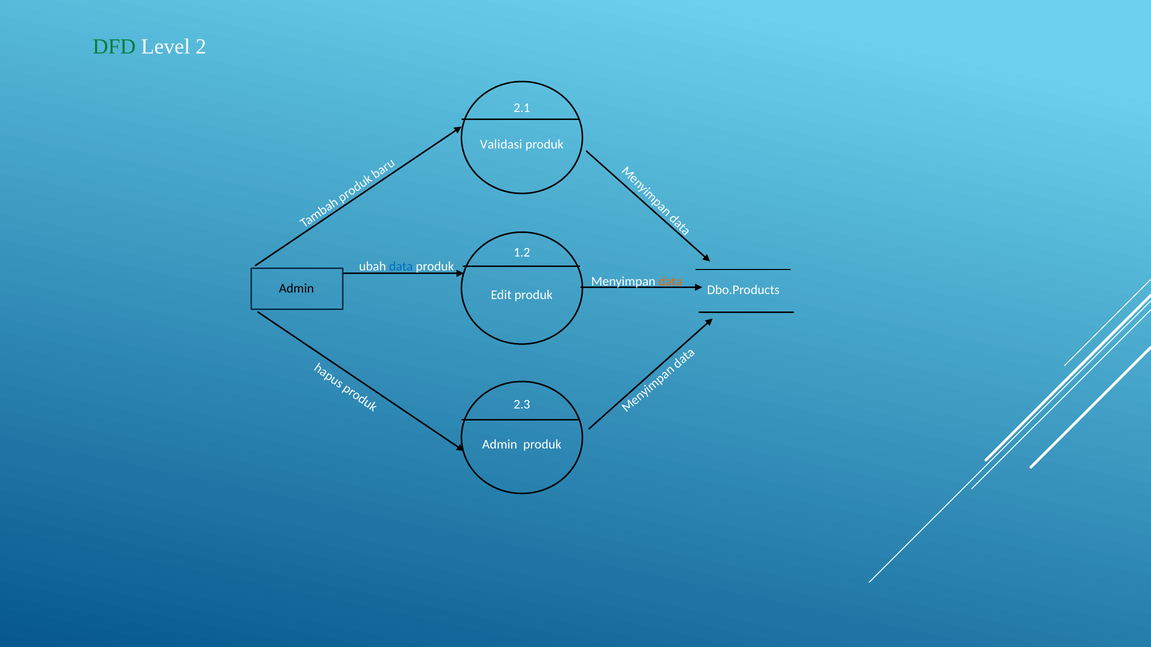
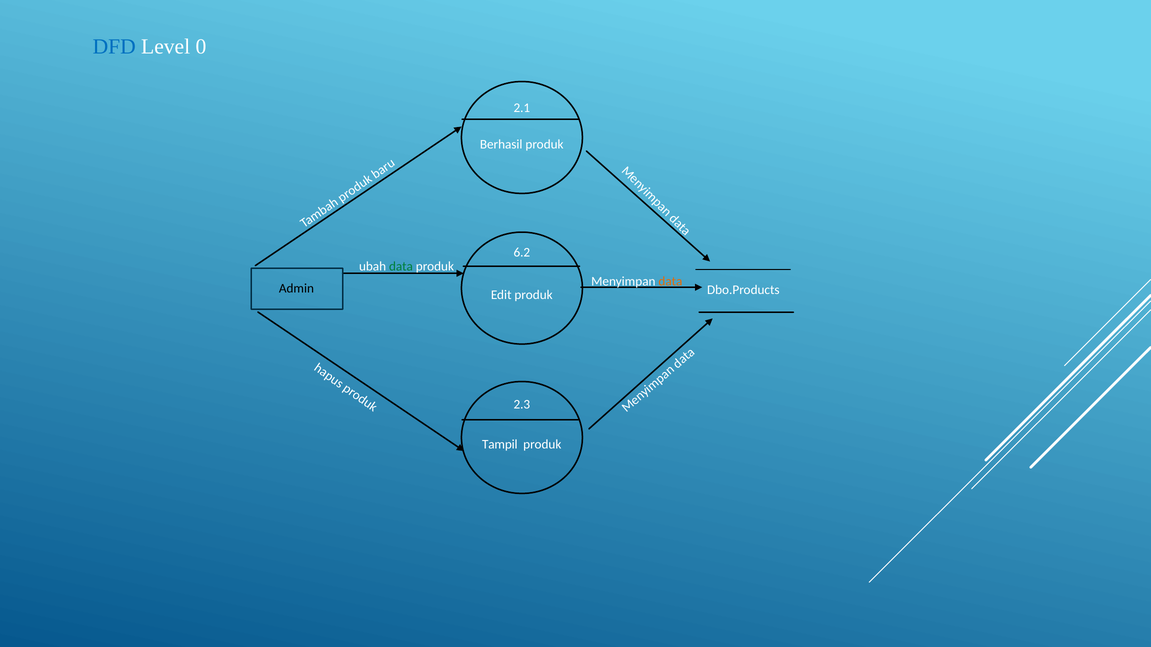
DFD colour: green -> blue (114, 47)
2: 2 -> 0 (201, 47)
Validasi: Validasi -> Berhasil (501, 144)
1.2: 1.2 -> 6.2 (522, 253)
data colour: blue -> green (401, 267)
Admin: Admin -> Tampil (500, 445)
